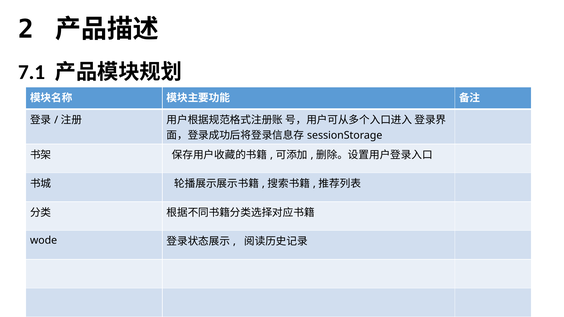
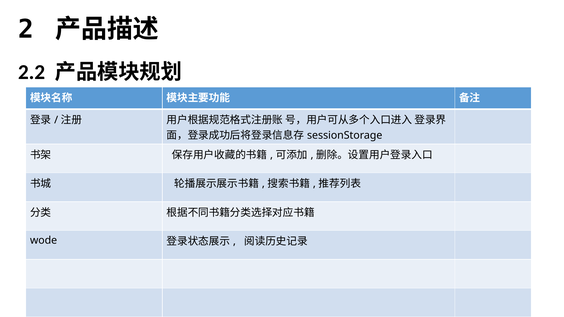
7.1: 7.1 -> 2.2 (32, 72)
